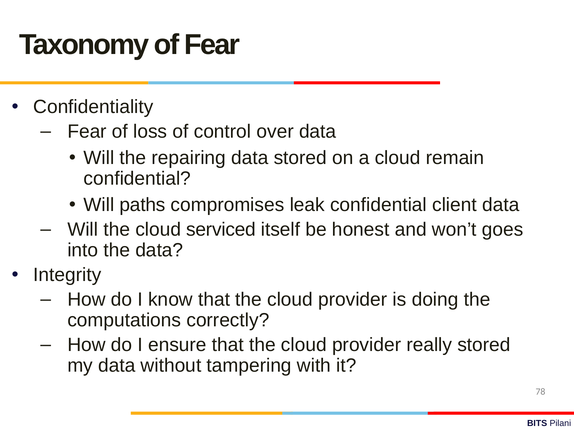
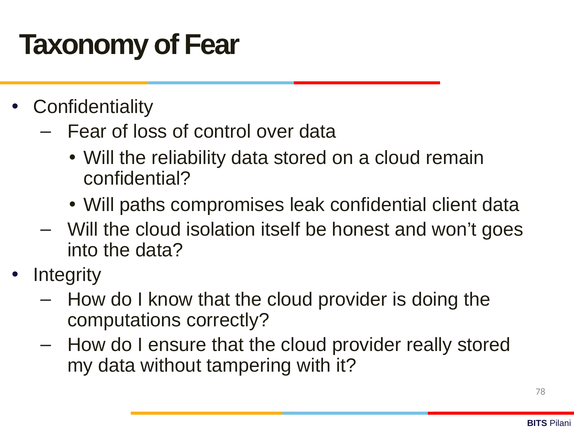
repairing: repairing -> reliability (189, 158)
serviced: serviced -> isolation (221, 229)
